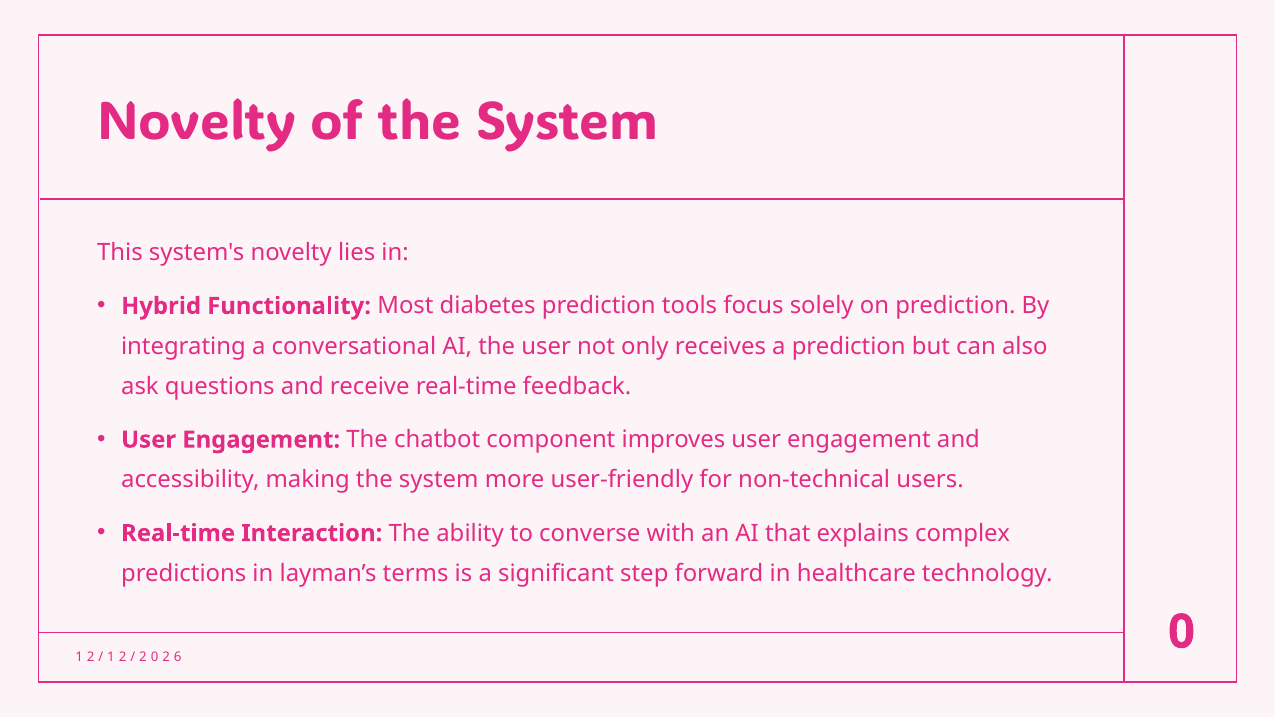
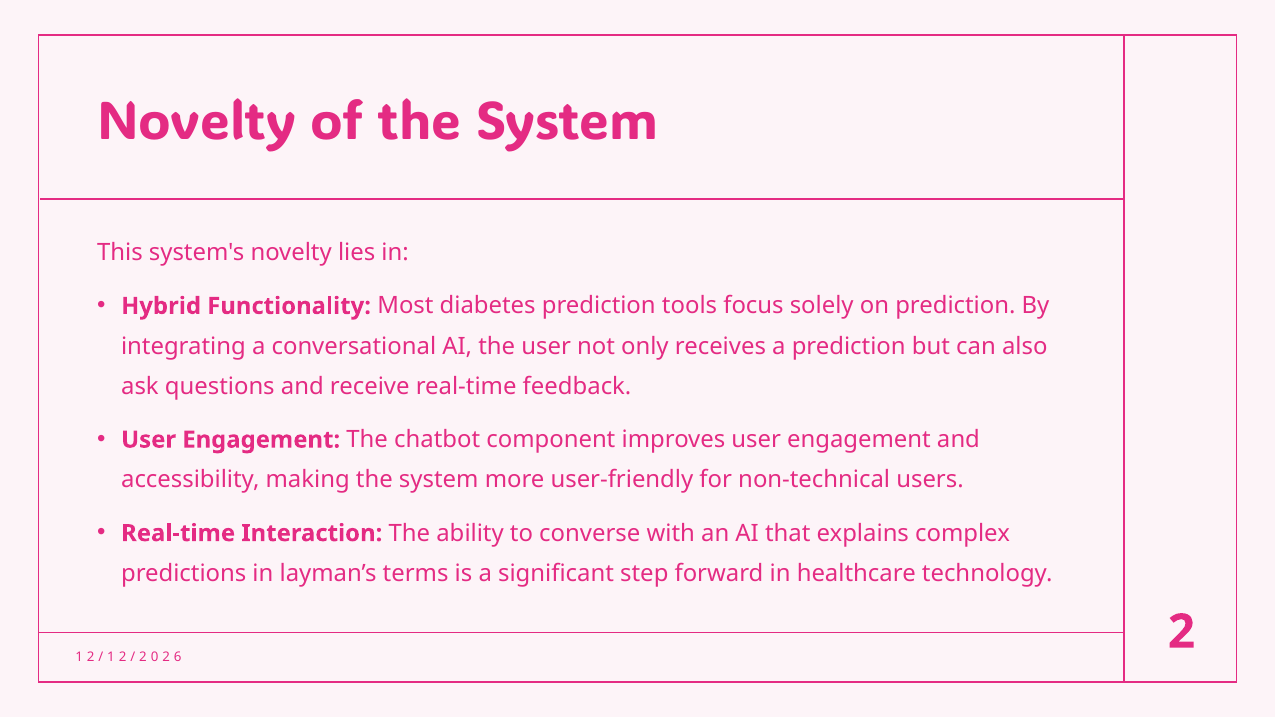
0: 0 -> 2 (1181, 632)
